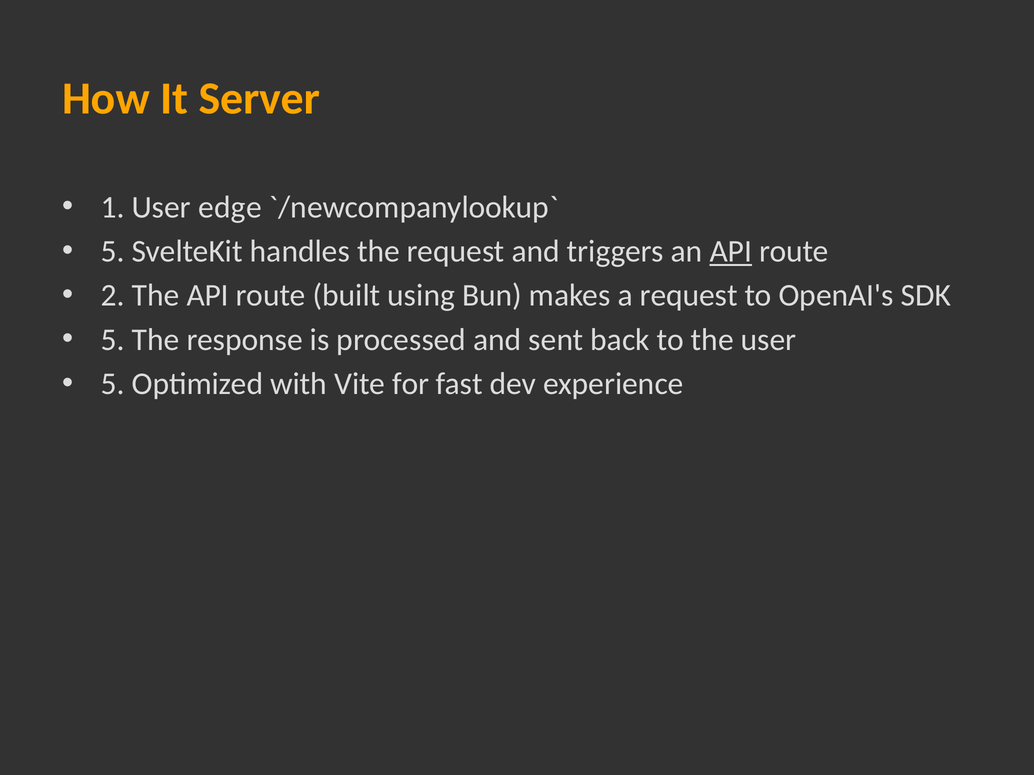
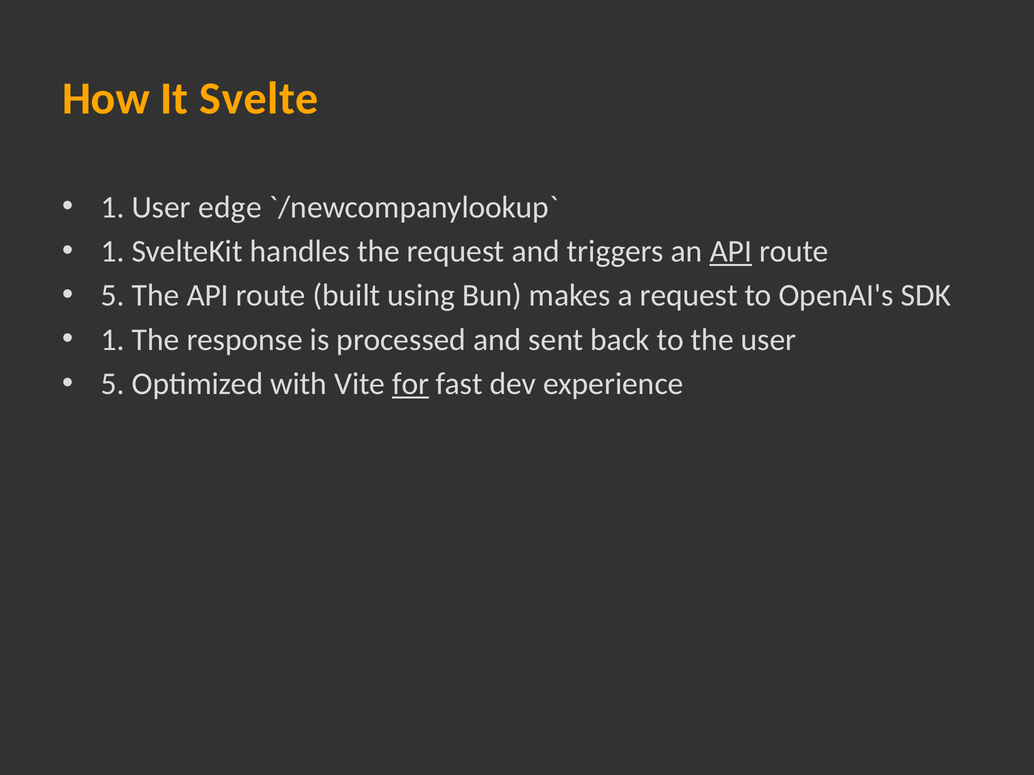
Server: Server -> Svelte (259, 99)
5: 5 -> 1 (113, 251)
2: 2 -> 5 (113, 296)
5: 5 -> 1 (113, 340)
for underline: none -> present (411, 384)
